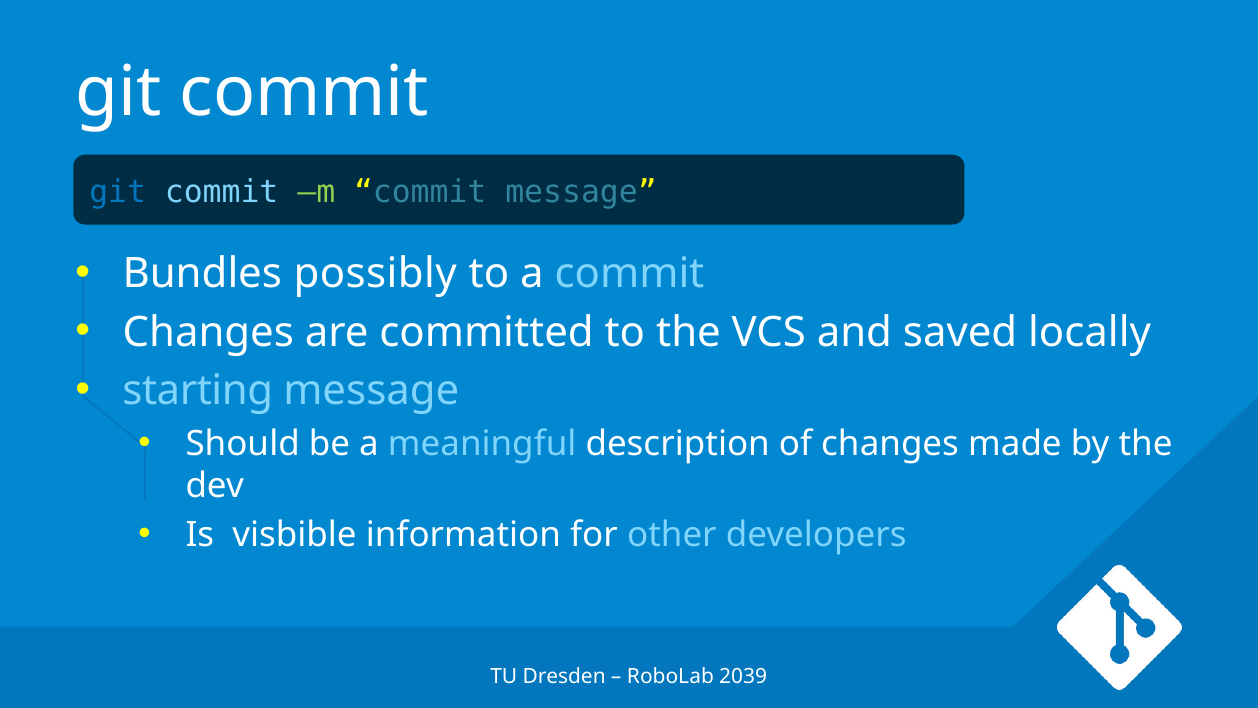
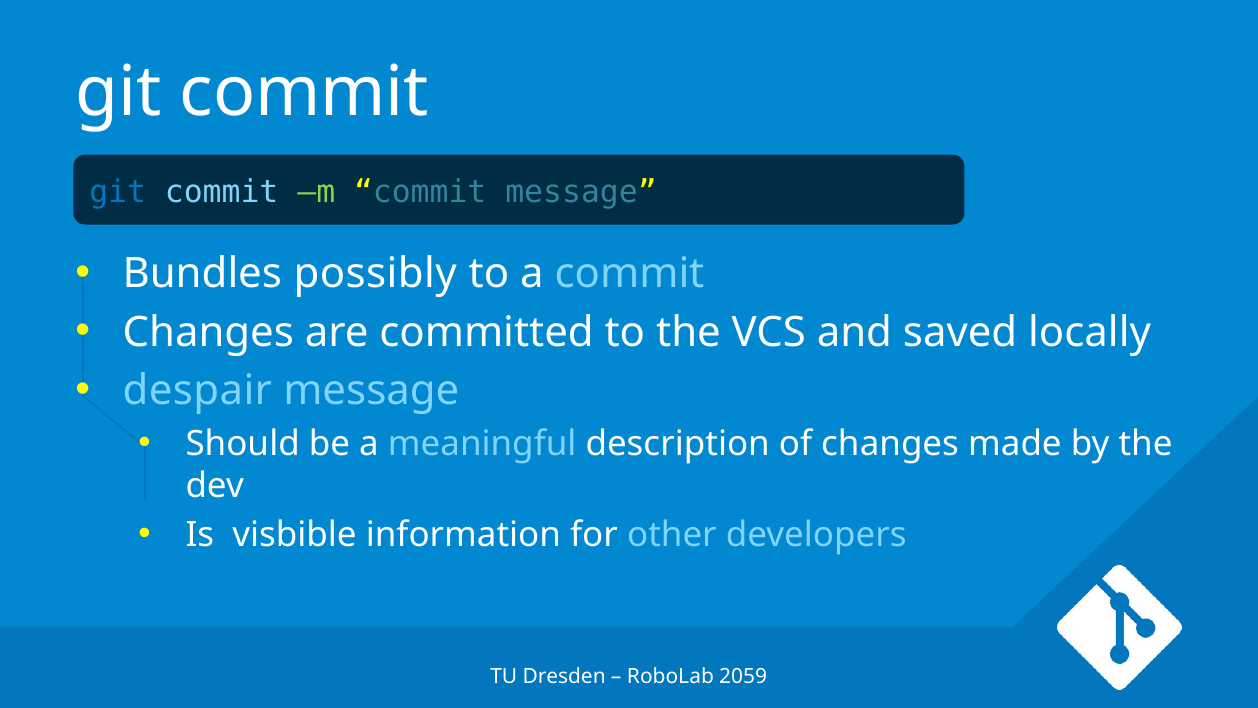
starting: starting -> despair (197, 391)
2039: 2039 -> 2059 (743, 676)
